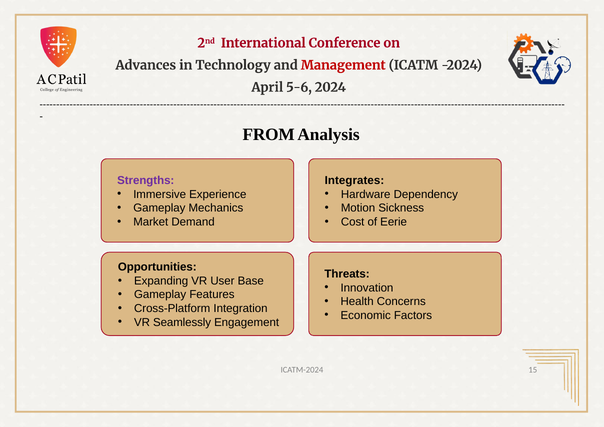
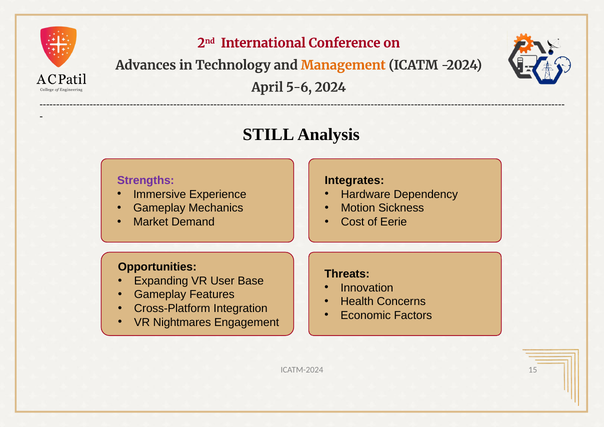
Management colour: red -> orange (343, 65)
FROM: FROM -> STILL (268, 134)
Seamlessly: Seamlessly -> Nightmares (182, 322)
